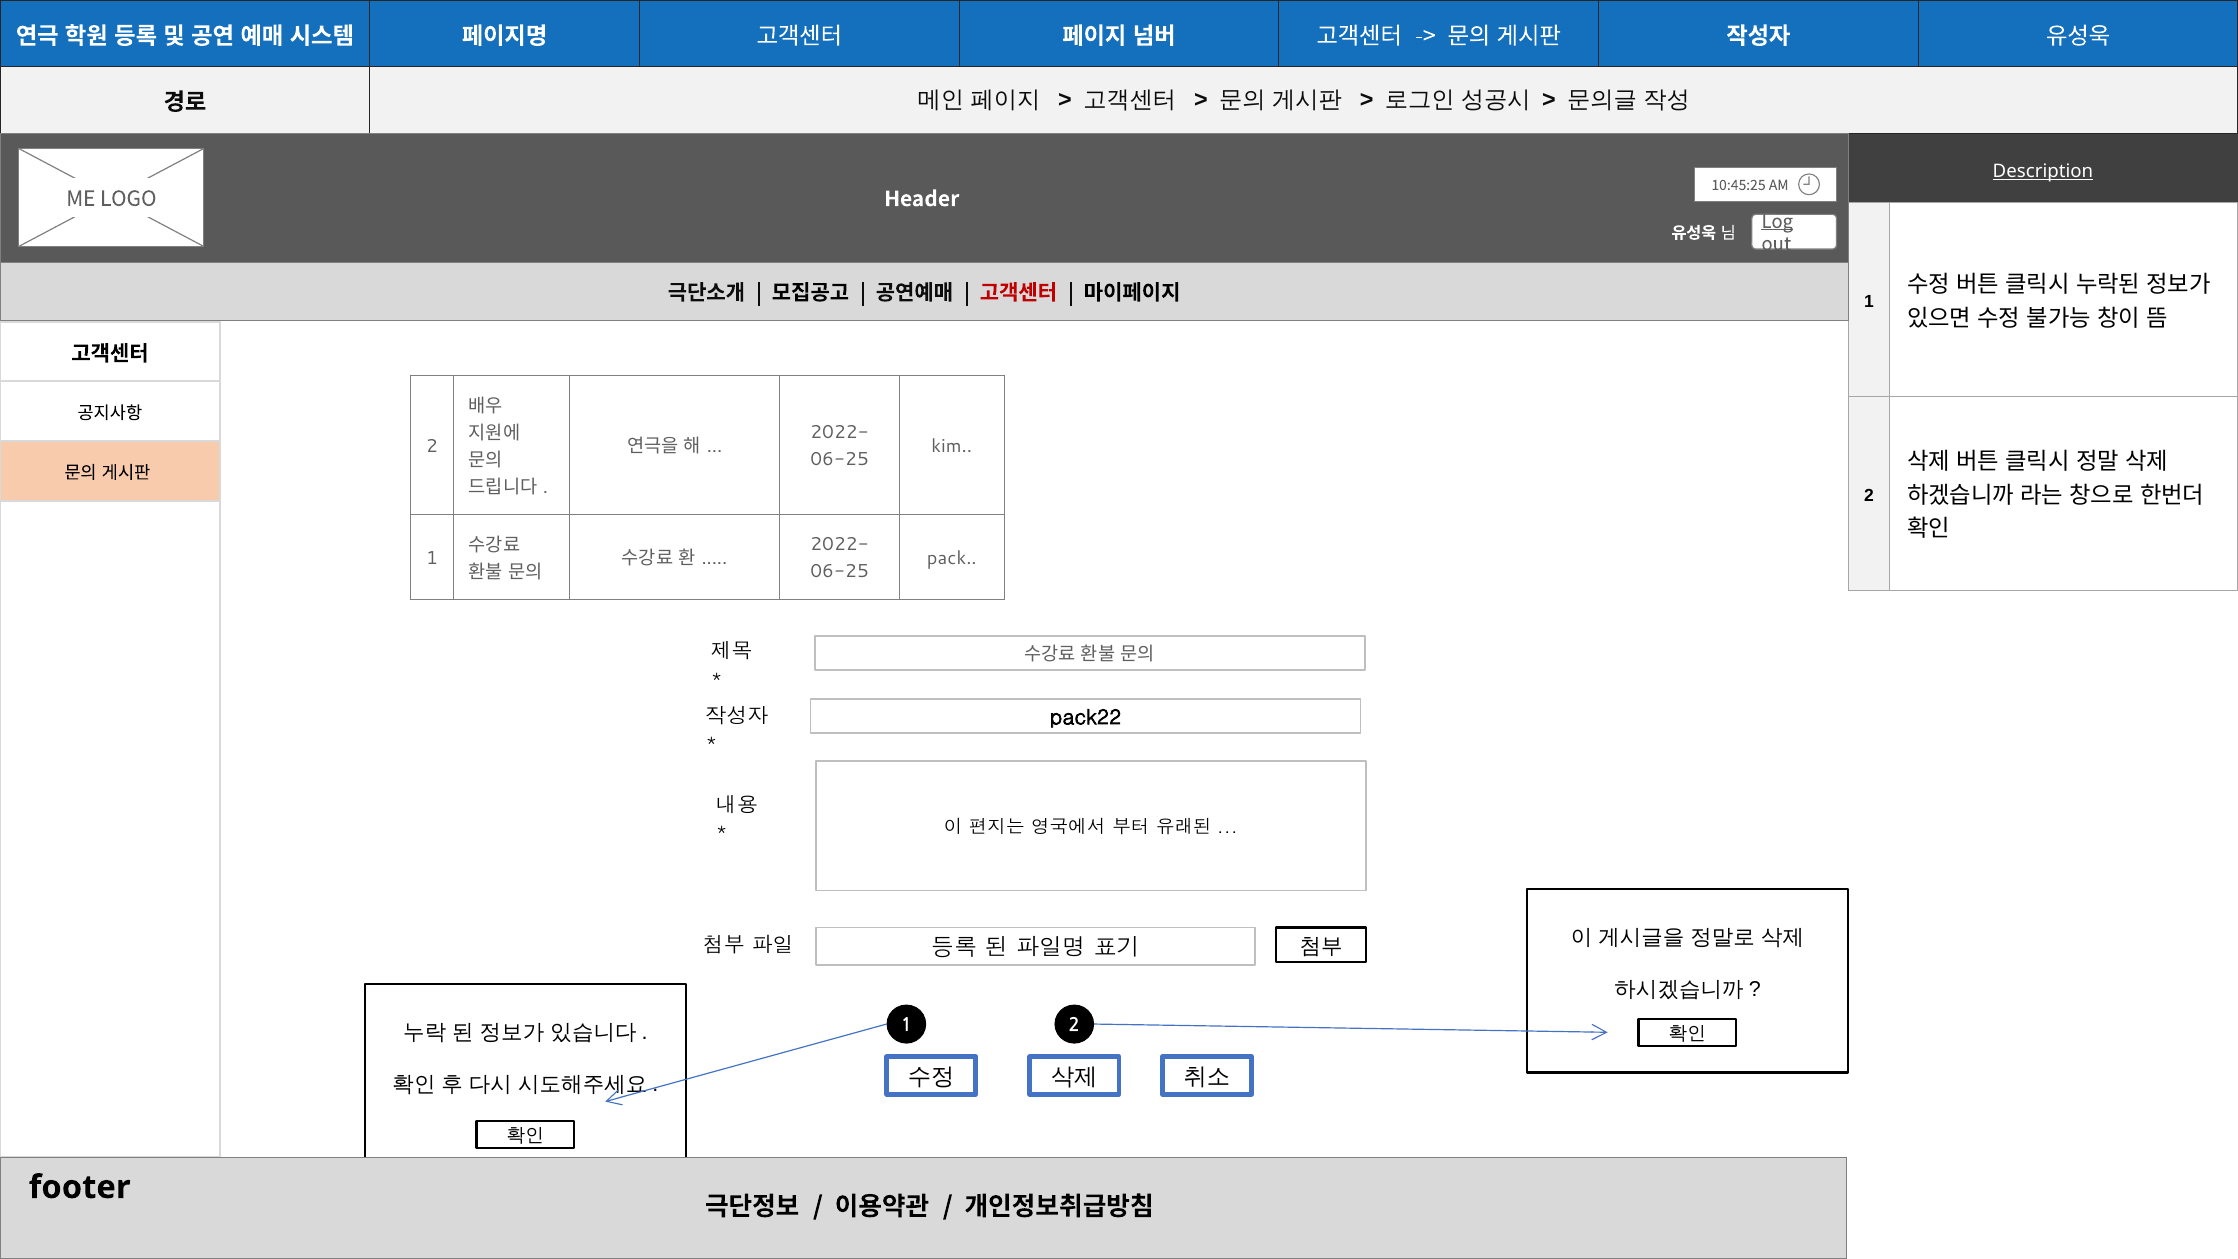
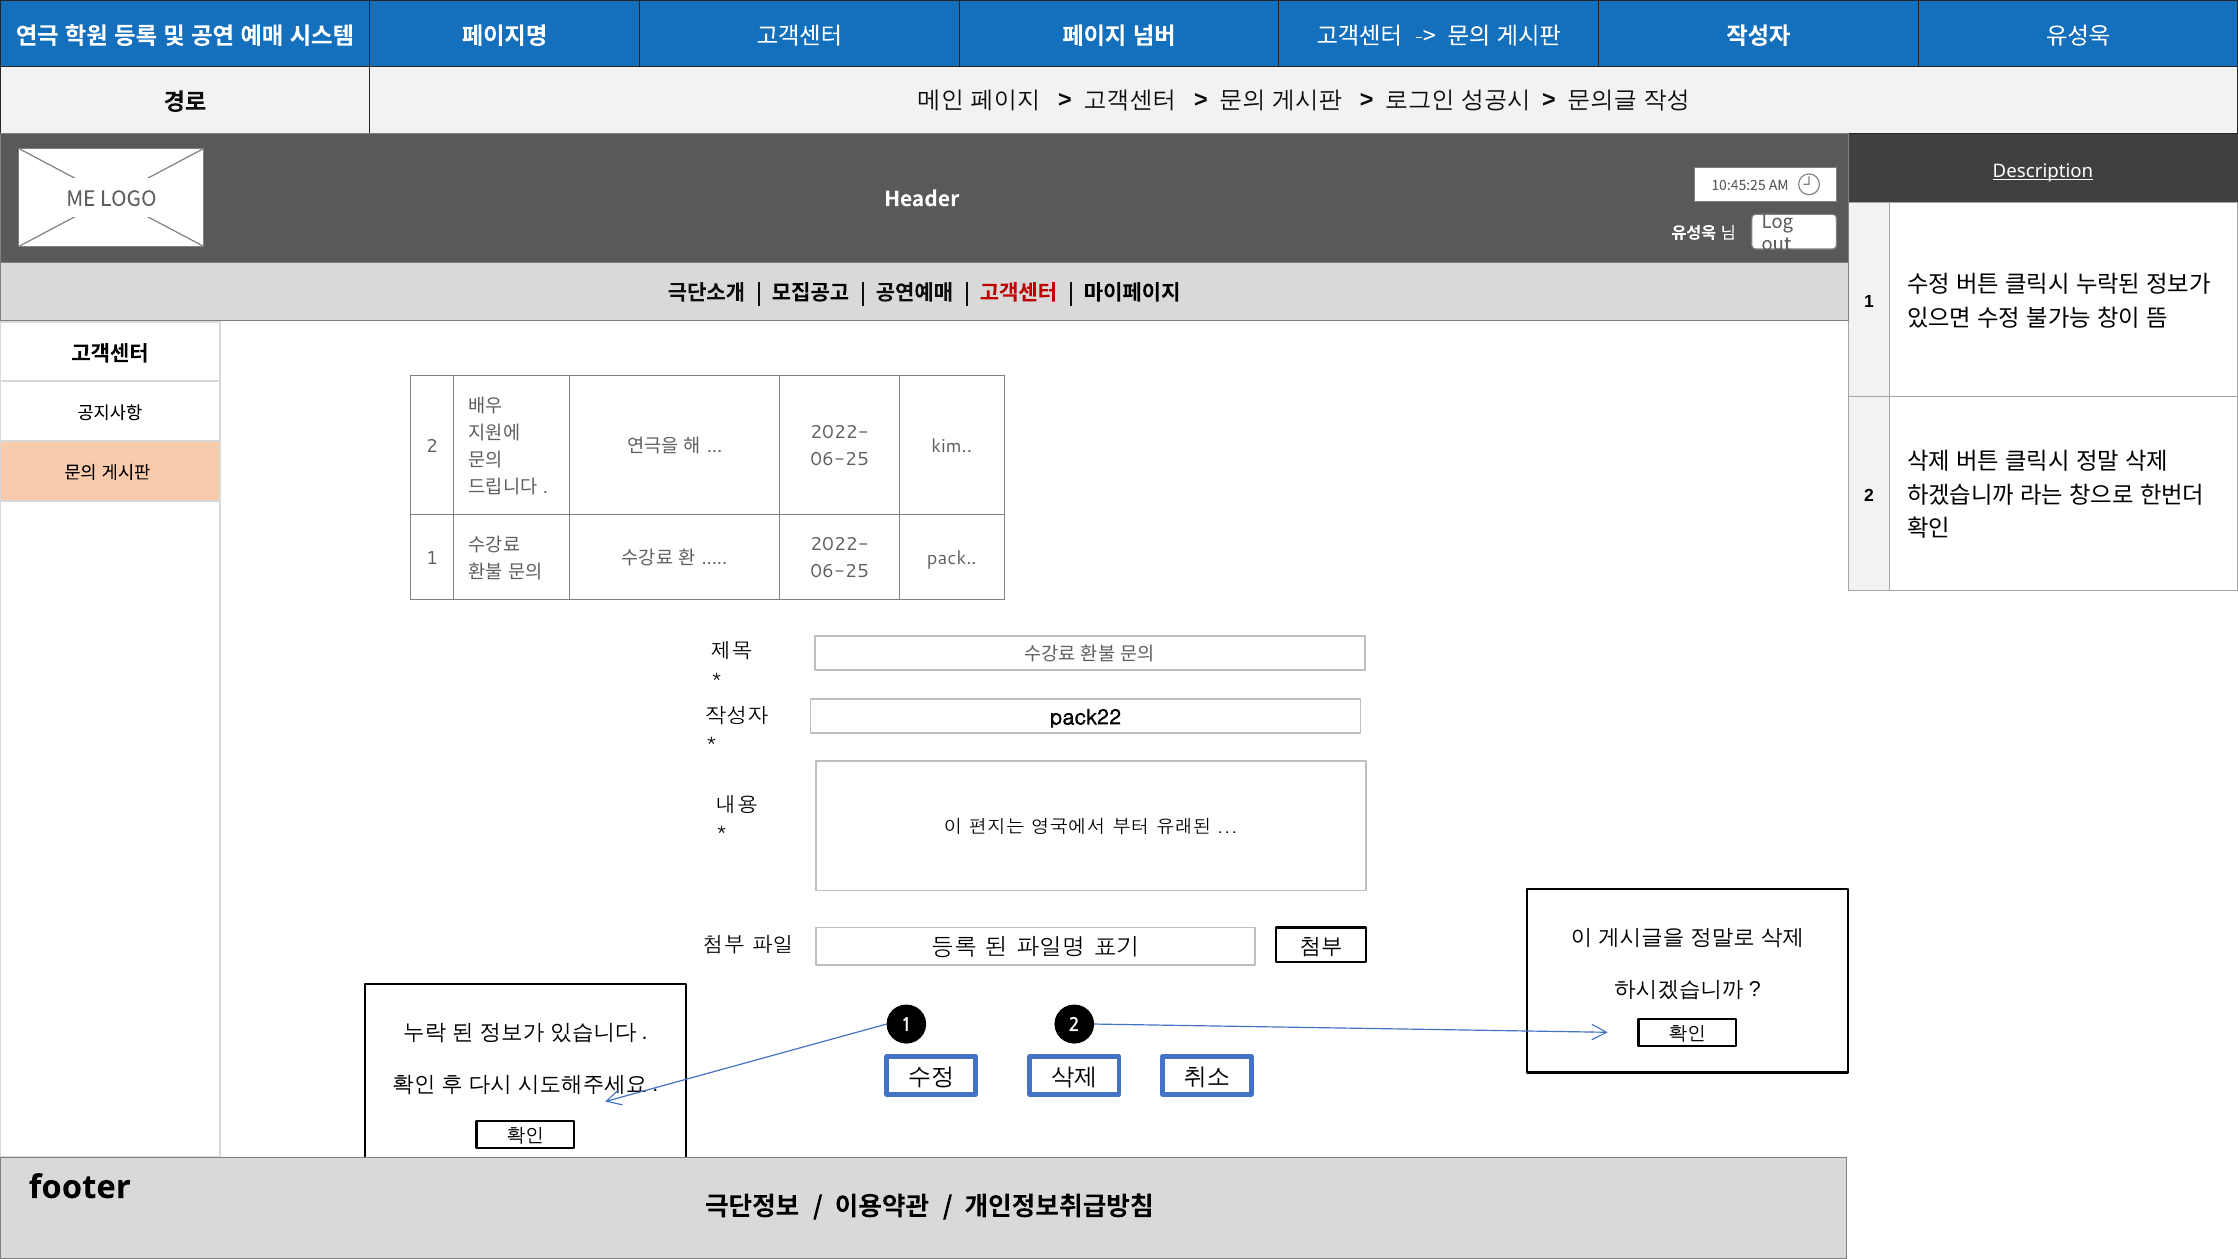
Log underline: present -> none (1777, 222)
